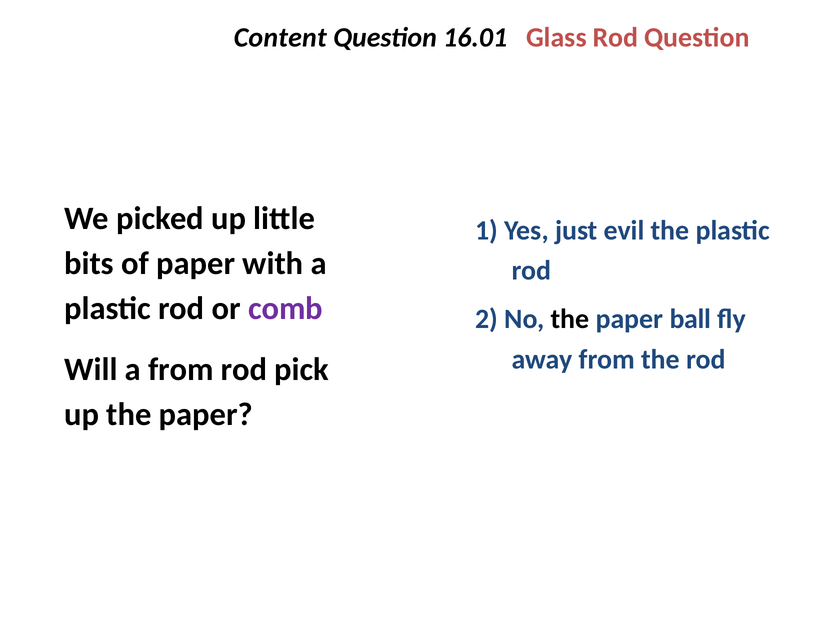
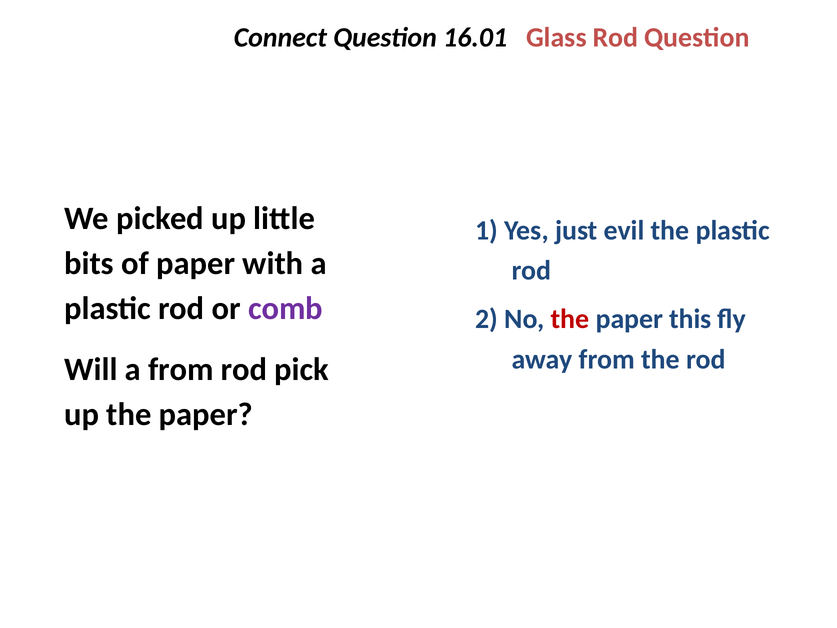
Content: Content -> Connect (280, 38)
the colour: black -> red (570, 319)
ball: ball -> this (690, 319)
